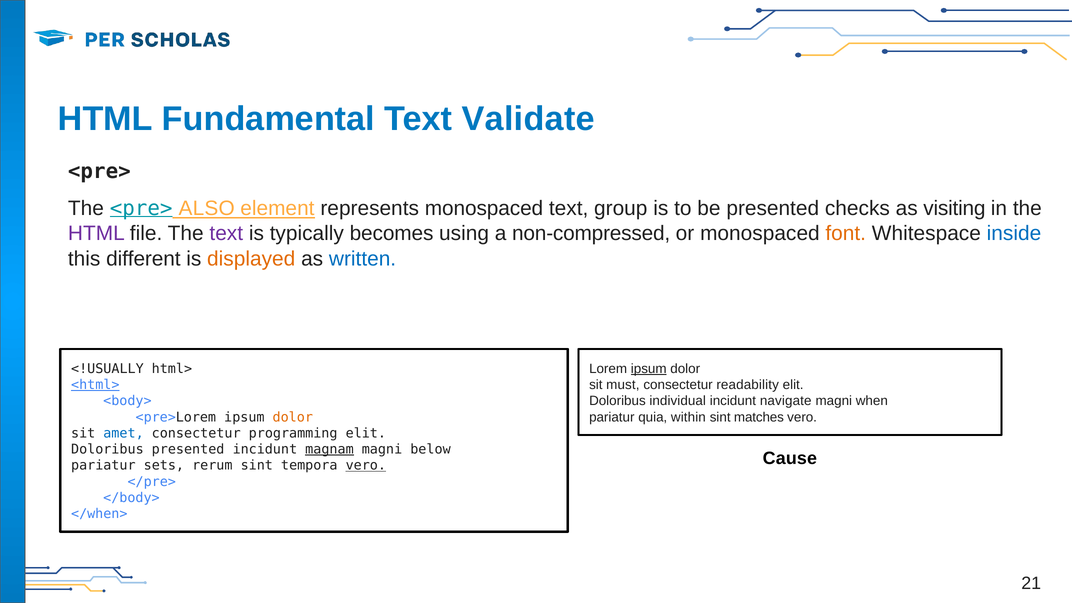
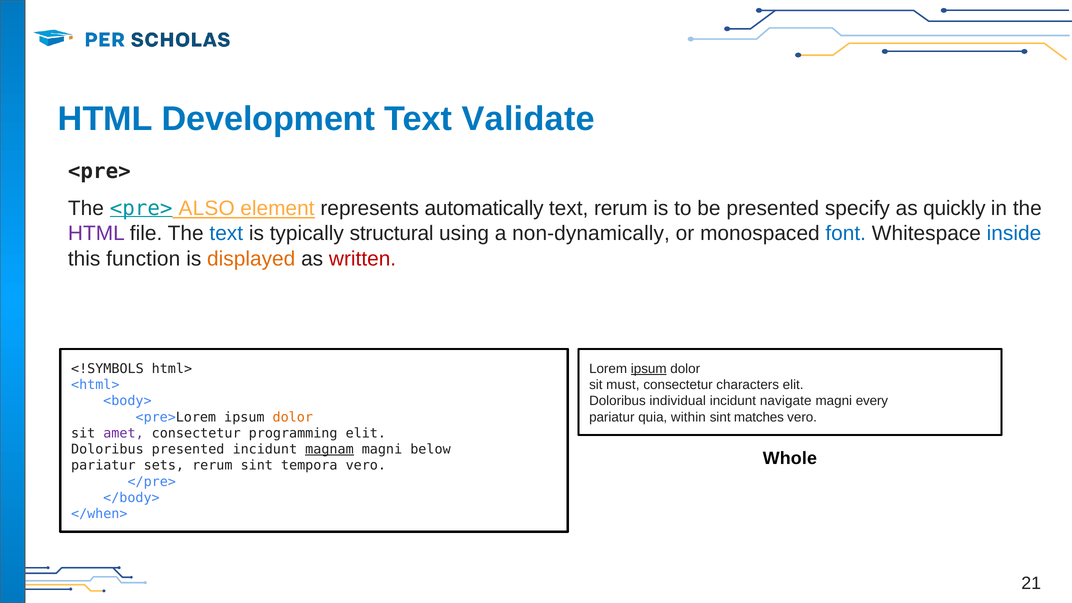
Fundamental: Fundamental -> Development (268, 119)
represents monospaced: monospaced -> automatically (484, 209)
text group: group -> rerum (621, 209)
checks: checks -> specify (857, 209)
visiting: visiting -> quickly (954, 209)
text colour: purple -> blue (226, 234)
becomes: becomes -> structural (392, 234)
non-compressed: non-compressed -> non-dynamically (591, 234)
font colour: orange -> blue (846, 234)
different: different -> function (143, 259)
written colour: blue -> red (363, 259)
<!USUALLY: <!USUALLY -> <!SYMBOLS (107, 369)
readability: readability -> characters (748, 385)
<html> underline: present -> none (95, 385)
when: when -> every (872, 401)
amet colour: blue -> purple (123, 433)
Cause: Cause -> Whole (790, 458)
vero underline: present -> none (366, 465)
